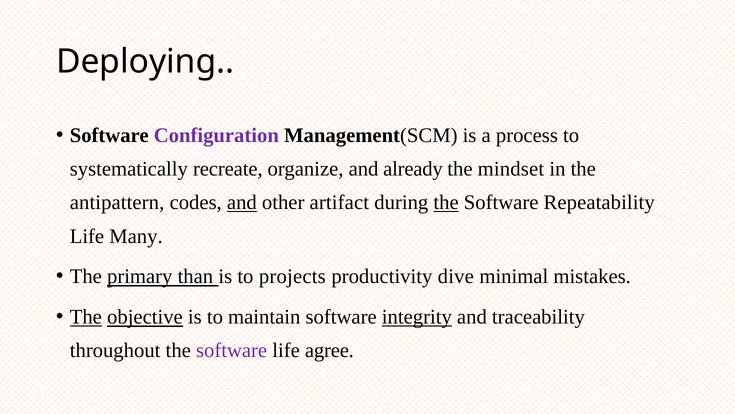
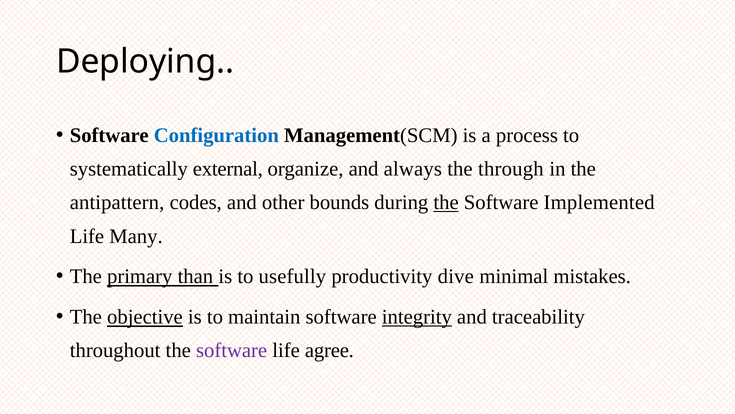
Configuration colour: purple -> blue (216, 135)
recreate: recreate -> external (228, 169)
already: already -> always (413, 169)
mindset: mindset -> through (511, 169)
and underline: present -> none (242, 202)
artifact: artifact -> bounds (339, 202)
Repeatability: Repeatability -> Implemented (599, 202)
projects: projects -> usefully (292, 276)
The underline: present -> none (86, 317)
